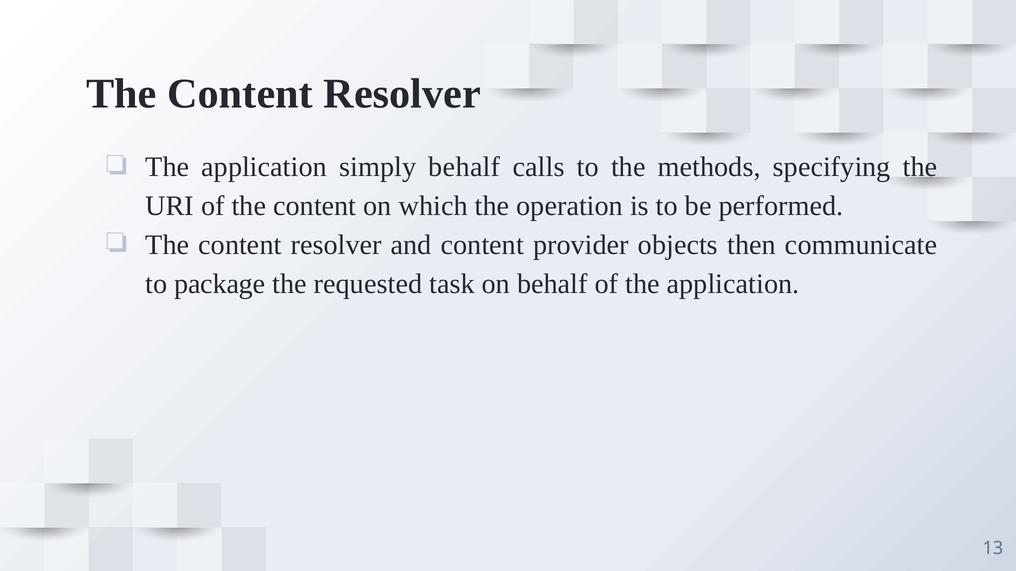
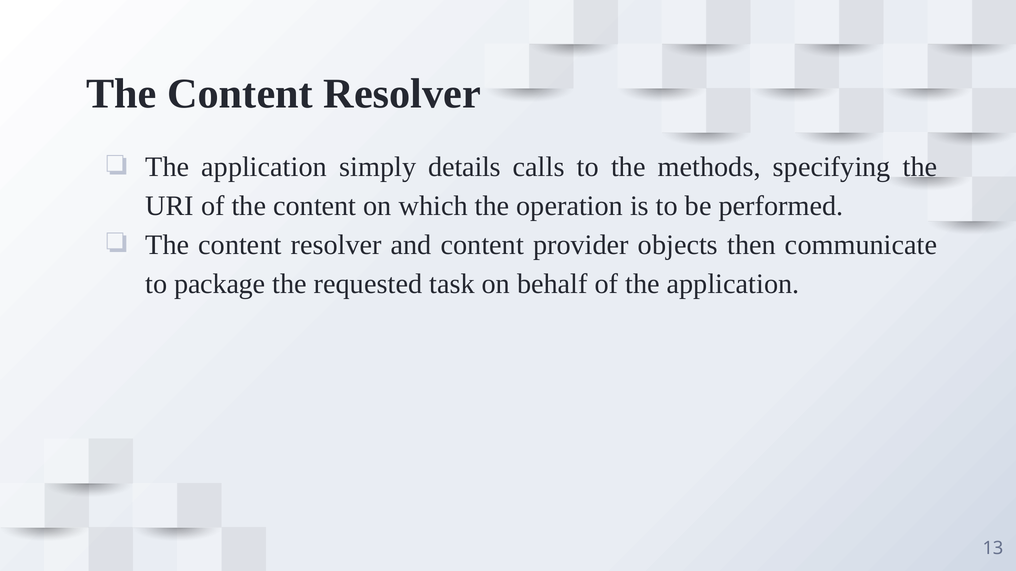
simply behalf: behalf -> details (465, 167)
